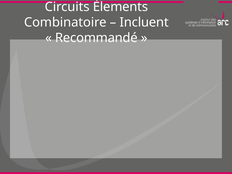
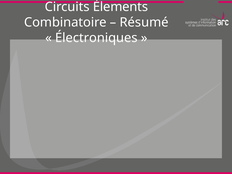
Incluent: Incluent -> Résumé (144, 22)
Recommandé: Recommandé -> Électroniques (96, 38)
